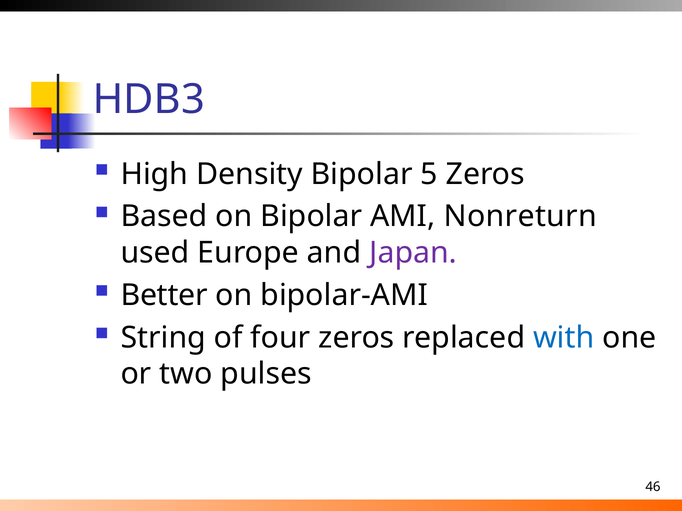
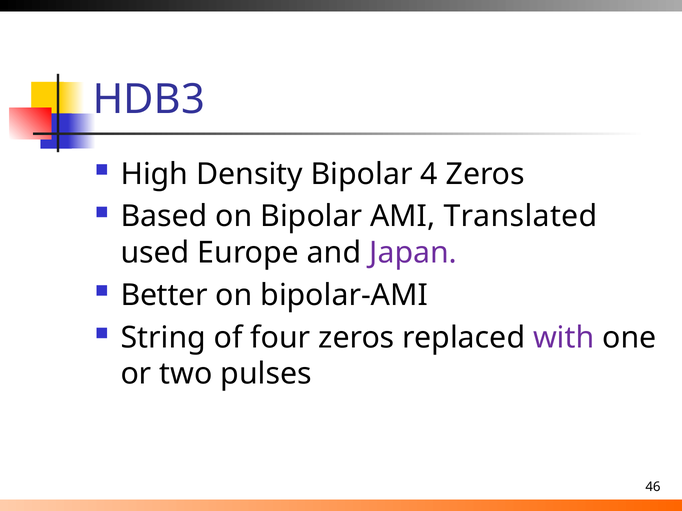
5: 5 -> 4 (429, 174)
Nonreturn: Nonreturn -> Translated (520, 217)
with colour: blue -> purple (564, 338)
